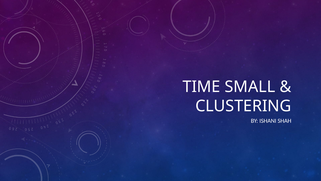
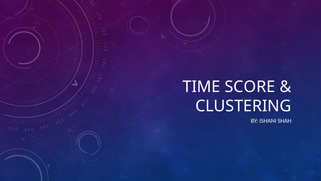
SMALL: SMALL -> SCORE (250, 86)
